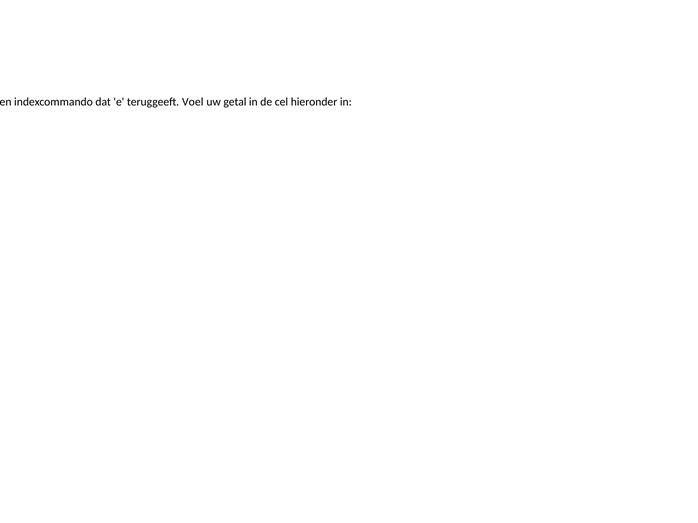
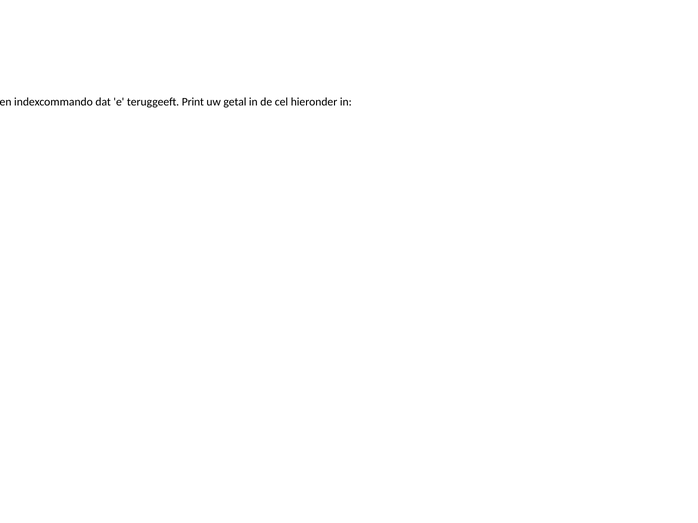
Voel: Voel -> Print (193, 102)
